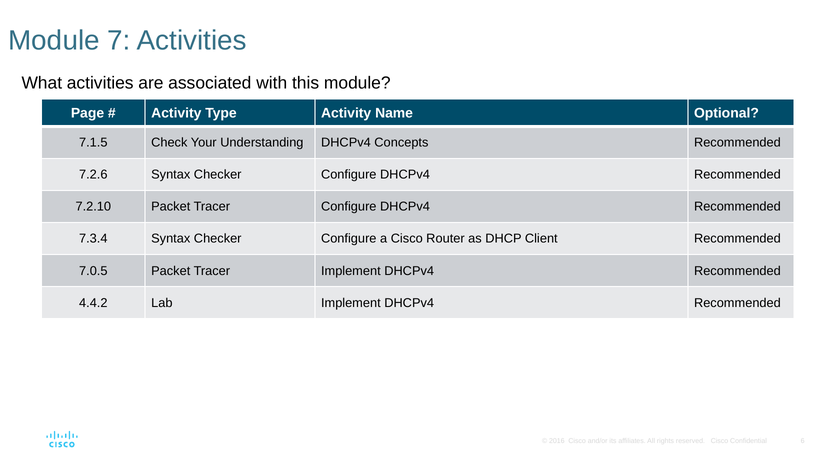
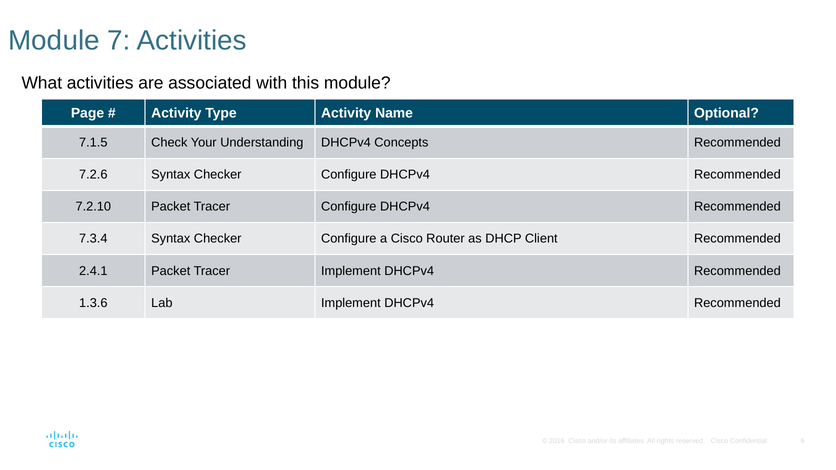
7.0.5: 7.0.5 -> 2.4.1 (93, 271)
4.4.2: 4.4.2 -> 1.3.6 (93, 303)
